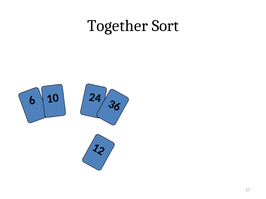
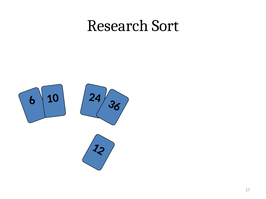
Together: Together -> Research (118, 26)
